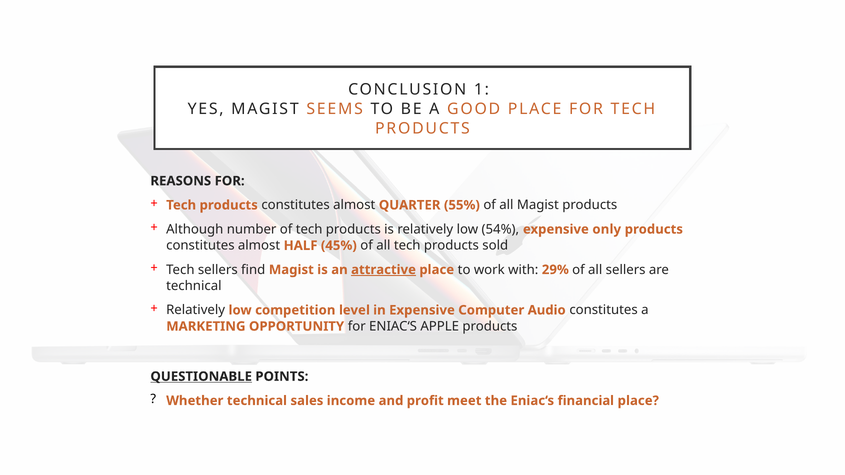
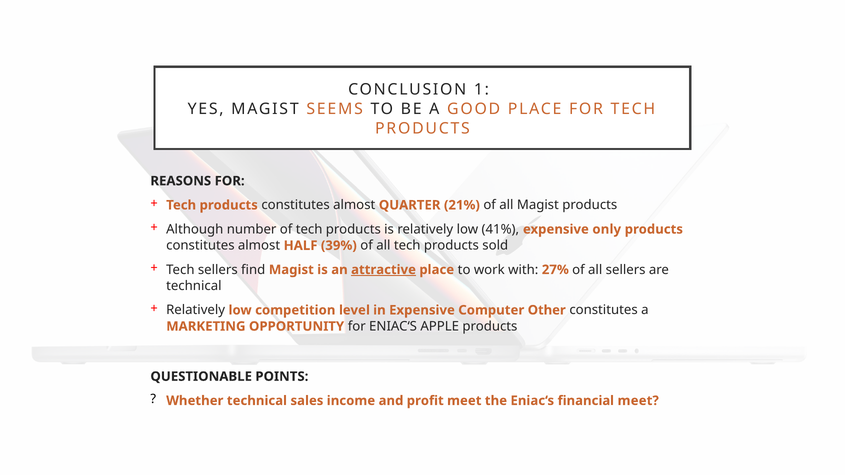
55%: 55% -> 21% (462, 205)
54%: 54% -> 41% (500, 229)
45%: 45% -> 39% (339, 246)
29%: 29% -> 27% (555, 270)
Audio: Audio -> Other (547, 310)
QUESTIONABLE underline: present -> none (201, 377)
financial place: place -> meet (638, 401)
